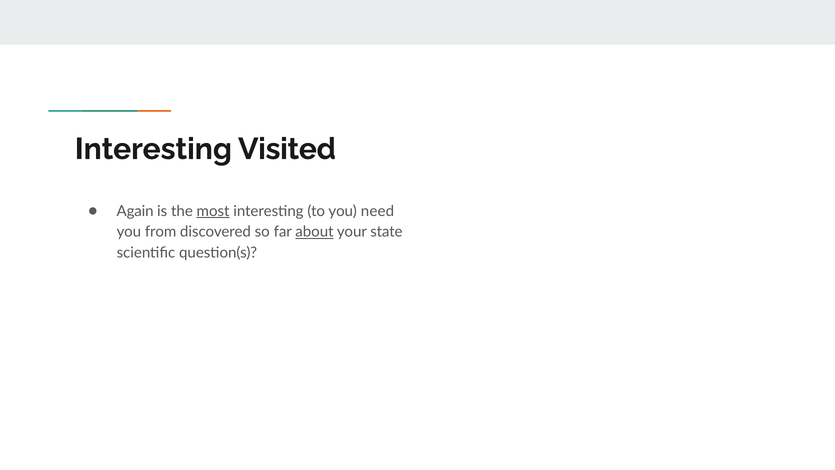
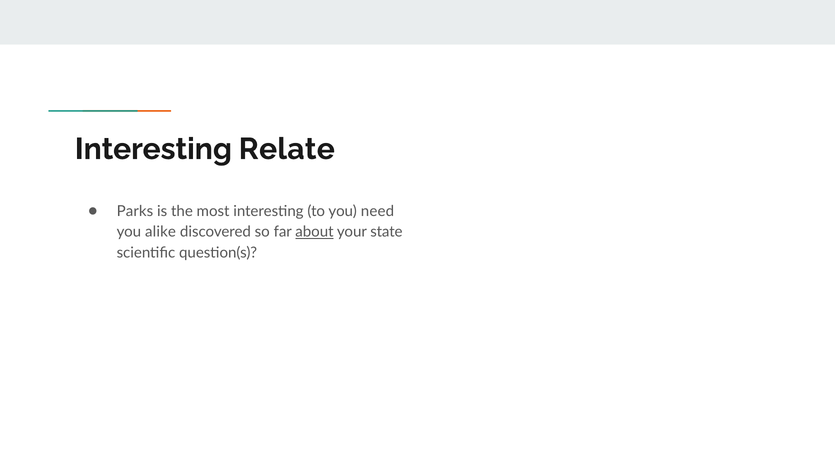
Visited: Visited -> Relate (287, 149)
Again: Again -> Parks (135, 211)
most underline: present -> none (213, 211)
from: from -> alike (160, 232)
